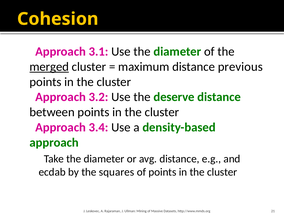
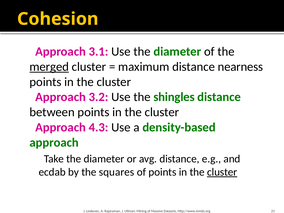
previous: previous -> nearness (240, 67)
deserve: deserve -> shingles (174, 97)
3.4: 3.4 -> 4.3 (99, 127)
cluster underline: none -> present (222, 172)
